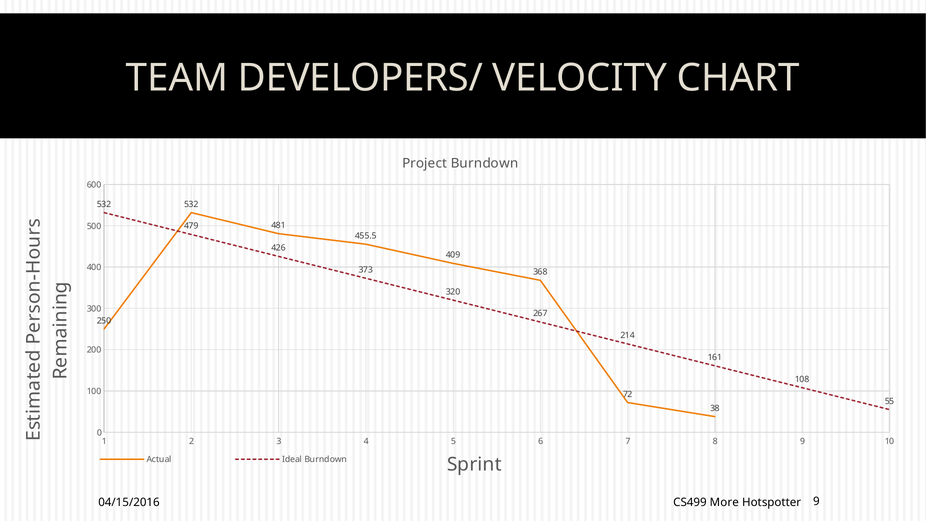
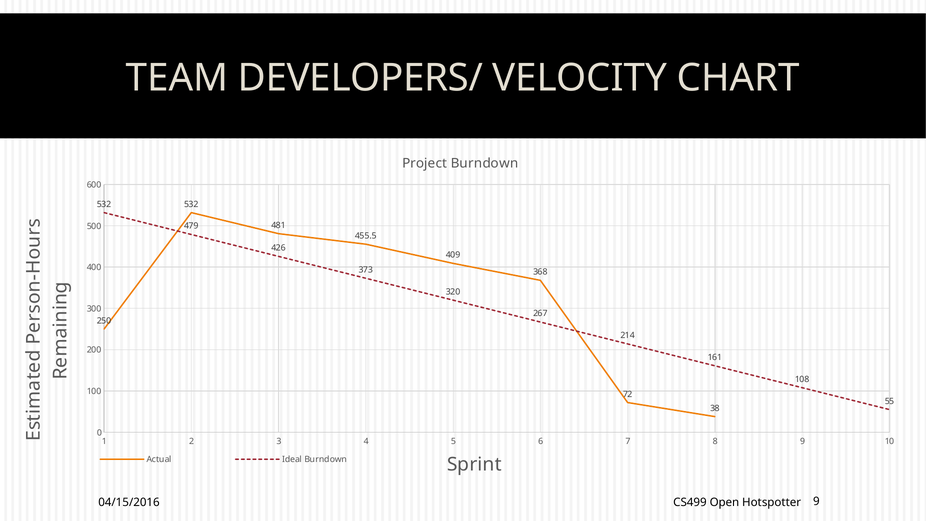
More: More -> Open (724, 503)
